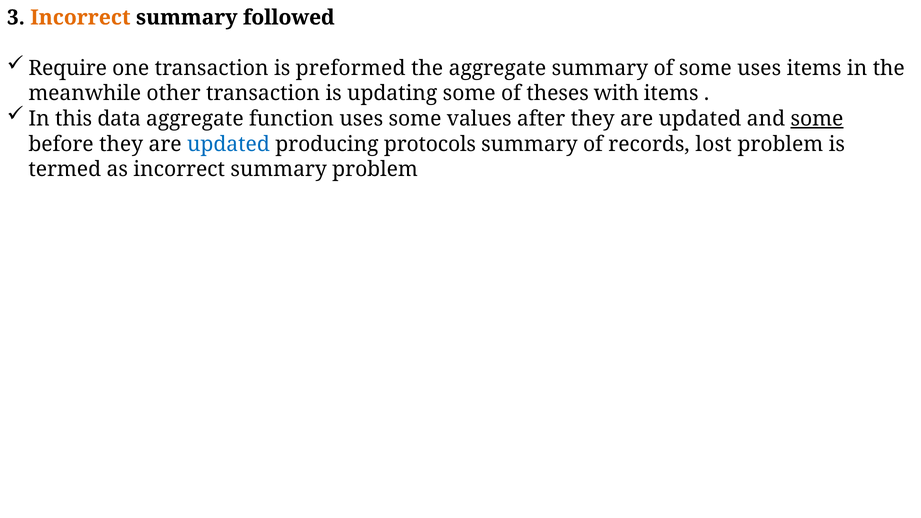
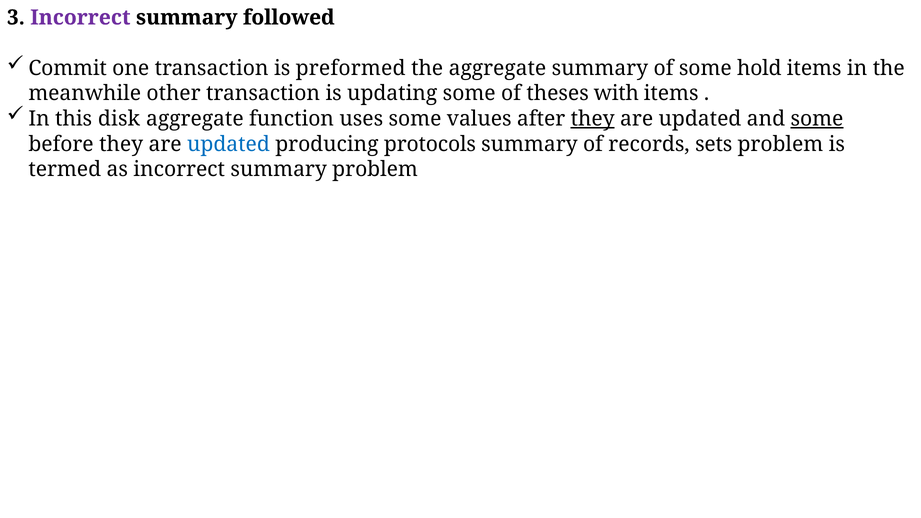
Incorrect colour: orange -> purple (80, 18)
Require: Require -> Commit (68, 68)
some uses: uses -> hold (759, 68)
data: data -> disk (119, 119)
they underline: none -> present (593, 119)
lost: lost -> sets (714, 144)
